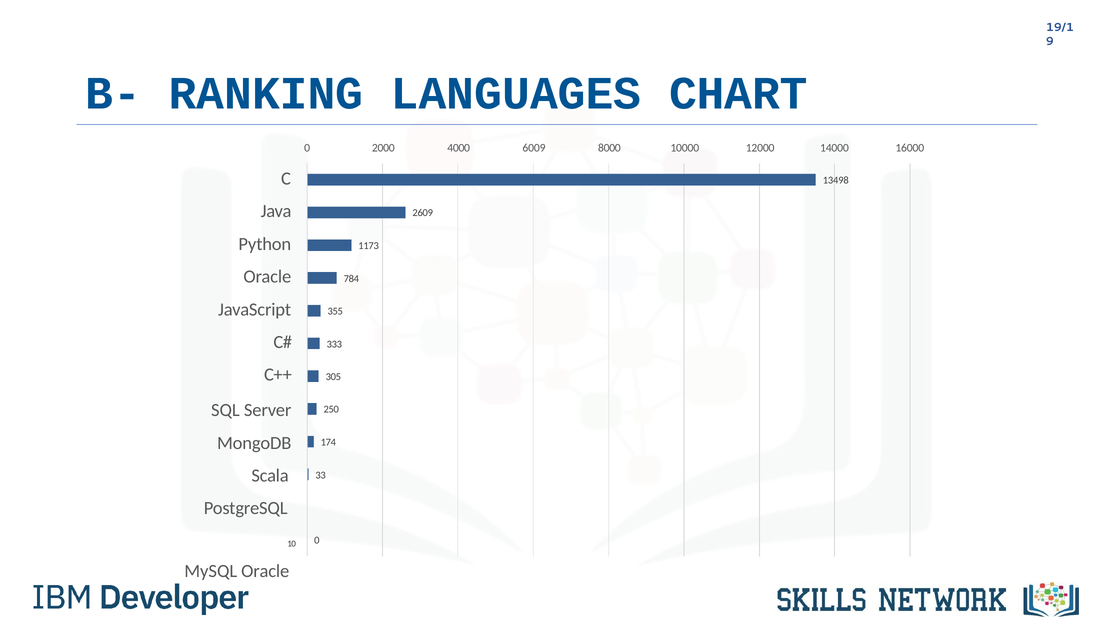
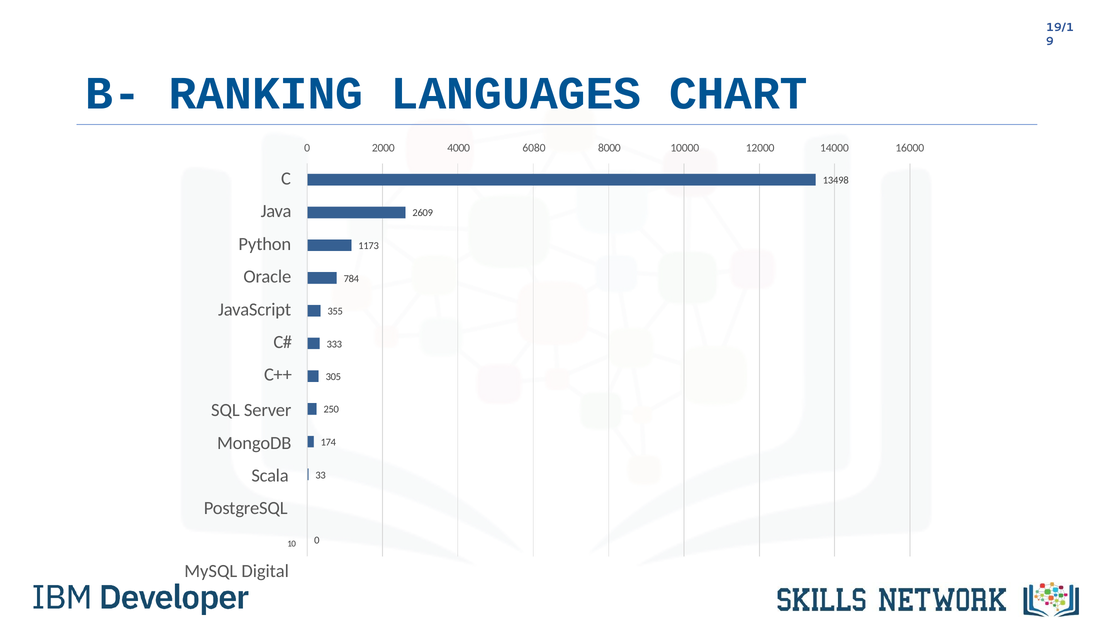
6009: 6009 -> 6080 (534, 148)
MySQL Oracle: Oracle -> Digital (265, 571)
